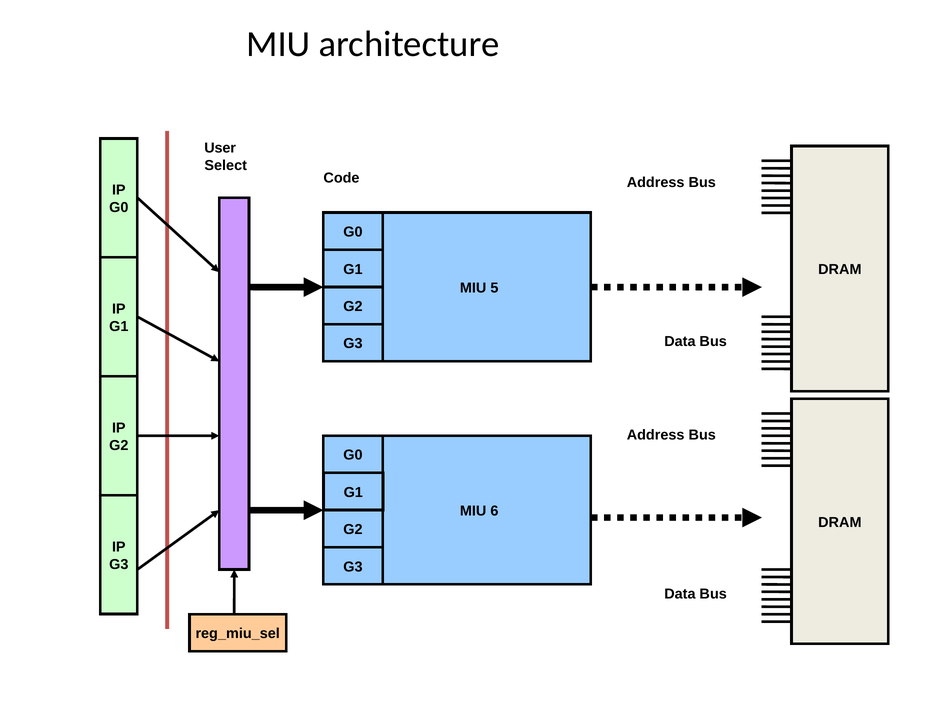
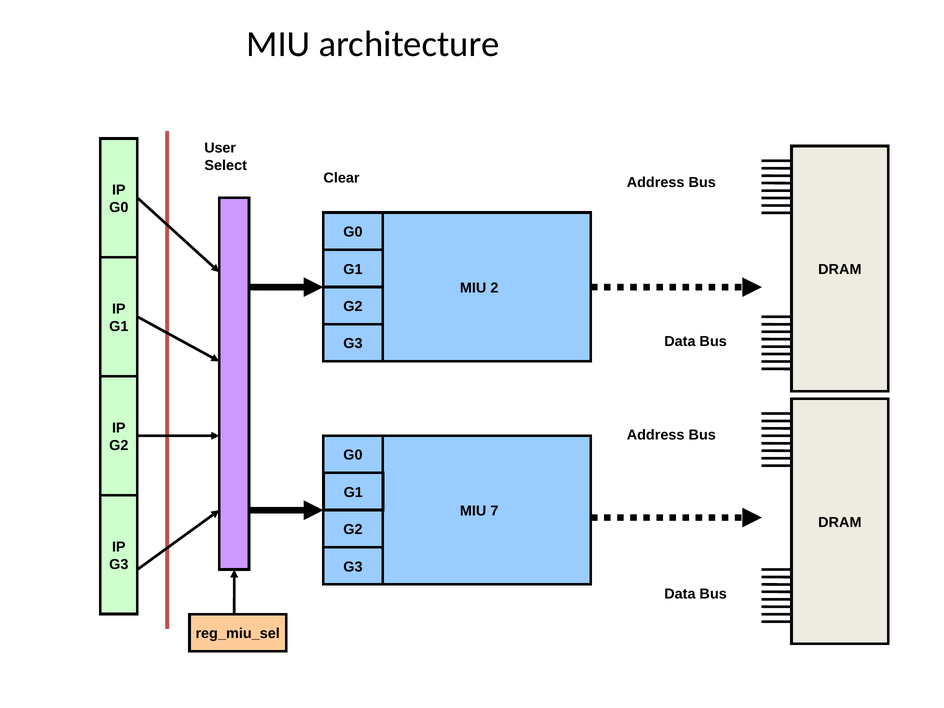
Code: Code -> Clear (342, 178)
5: 5 -> 2 (494, 288)
6: 6 -> 7 (494, 511)
